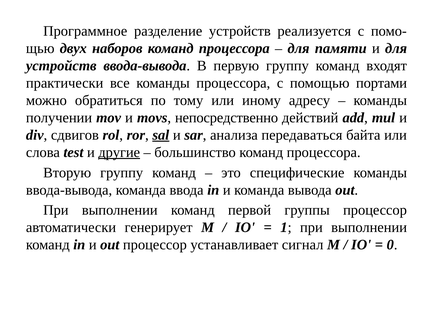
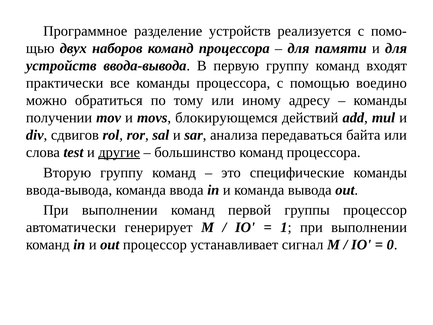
портами: портами -> воедино (381, 83)
непосредственно: непосредственно -> блокирующемся (226, 118)
sal underline: present -> none (161, 135)
